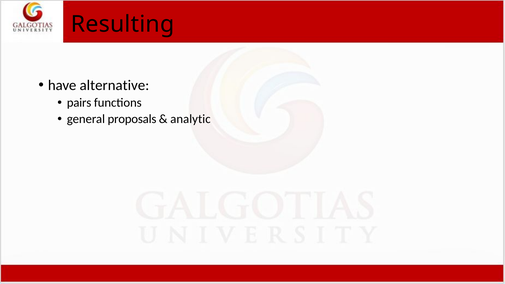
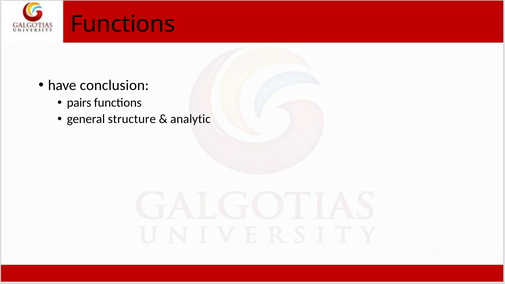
Resulting: Resulting -> Functions (123, 24)
alternative: alternative -> conclusion (114, 85)
proposals: proposals -> structure (132, 119)
